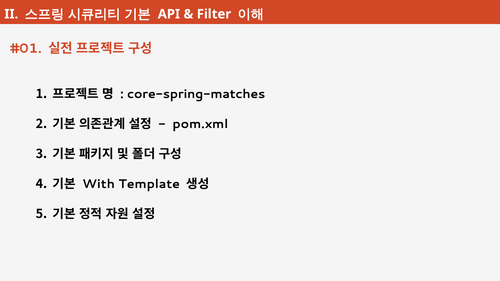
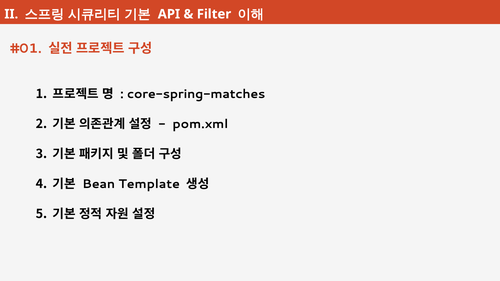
With: With -> Bean (99, 184)
